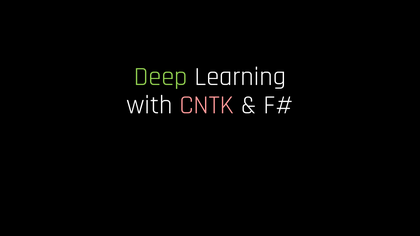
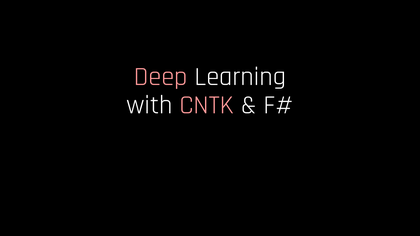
Deep colour: light green -> pink (161, 77)
